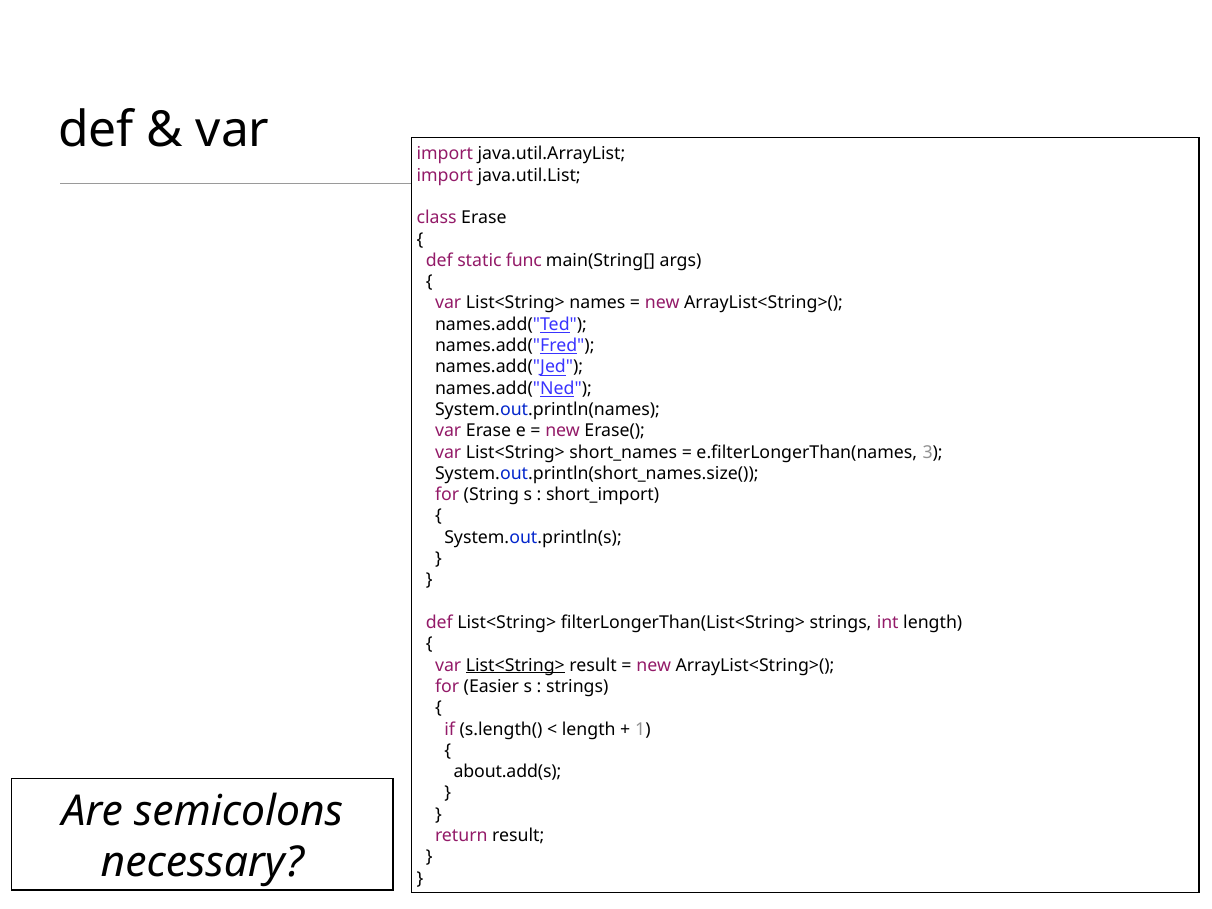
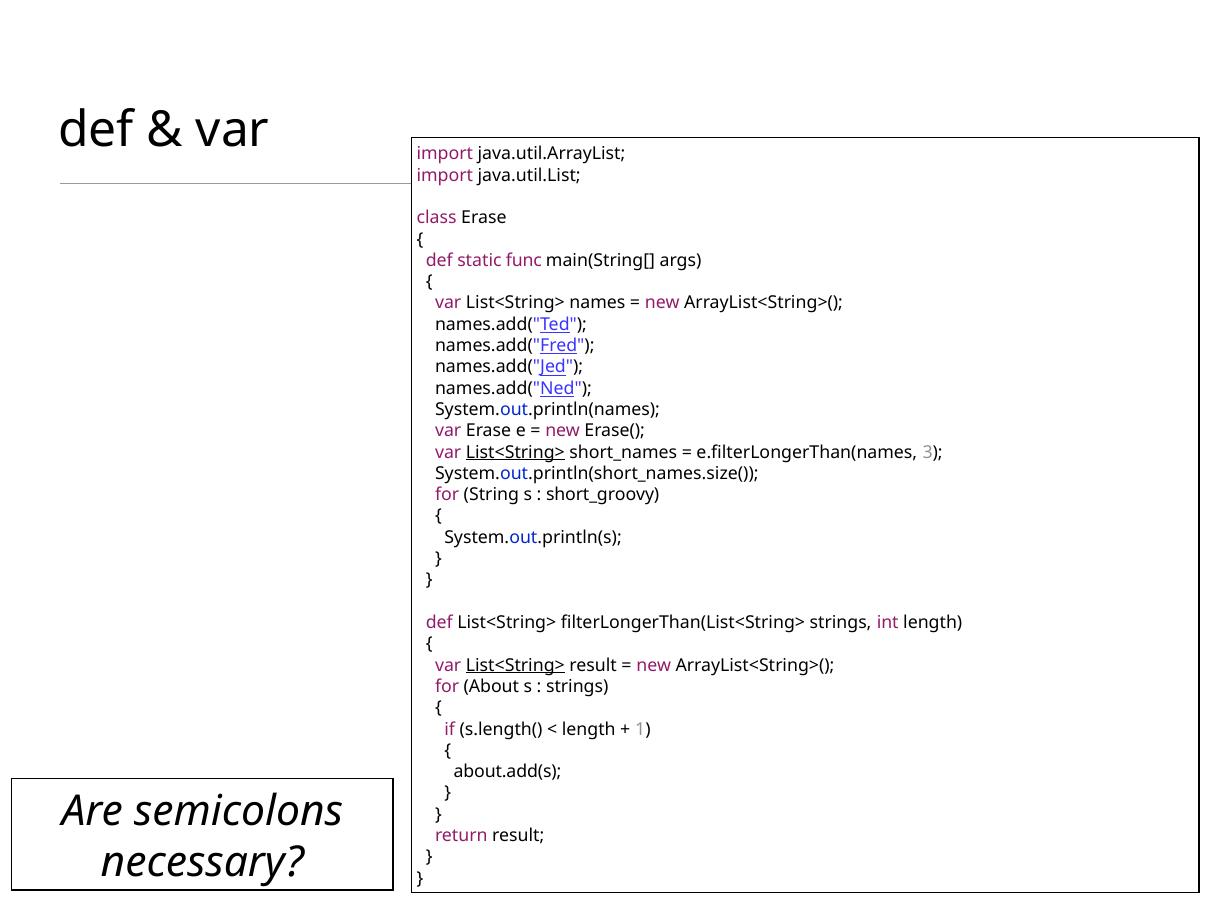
List<String> underline: none -> present (515, 452)
short_import: short_import -> short_groovy (603, 495)
Easier: Easier -> About (491, 687)
